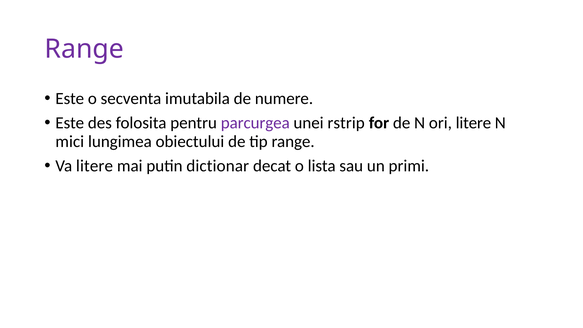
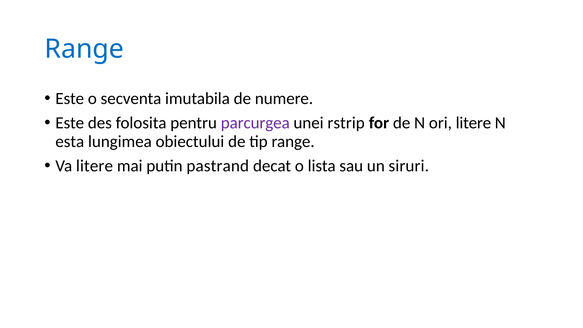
Range colour: purple -> blue (84, 49)
mici: mici -> esta (70, 141)
dictionar: dictionar -> pastrand (218, 166)
primi: primi -> siruri (409, 166)
